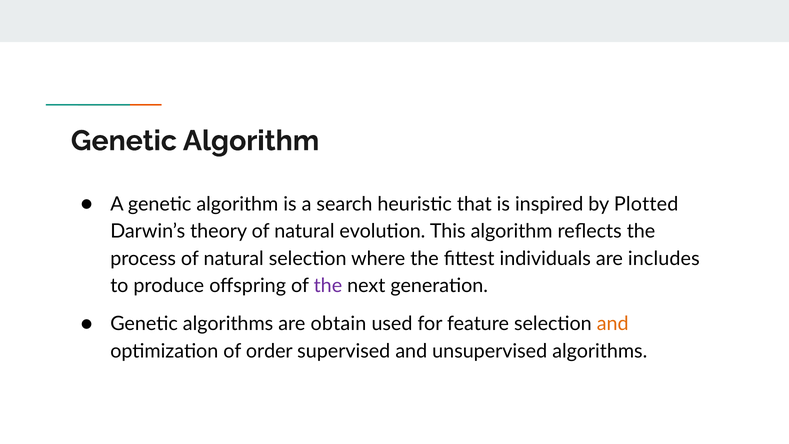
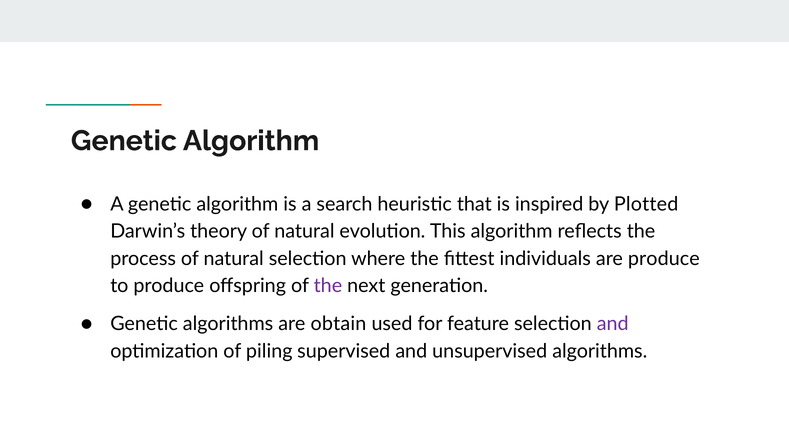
are includes: includes -> produce (664, 258)
and colour: orange -> purple (613, 324)
order: order -> piling (269, 351)
